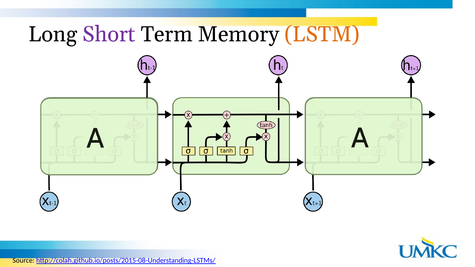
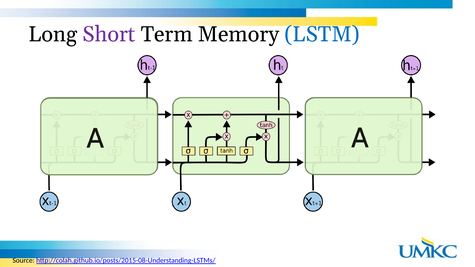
LSTM colour: orange -> blue (322, 34)
